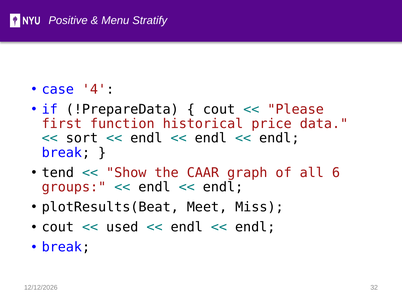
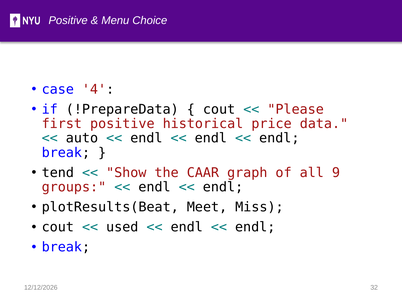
Stratify: Stratify -> Choice (150, 20)
first function: function -> positive (122, 124)
sort: sort -> auto (82, 138)
6: 6 -> 9 (336, 173)
